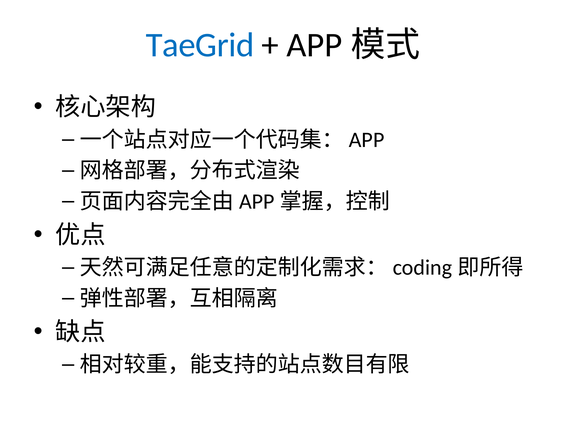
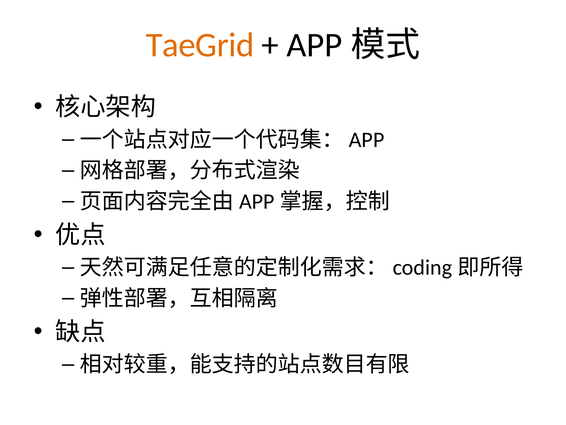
TaeGrid colour: blue -> orange (200, 45)
